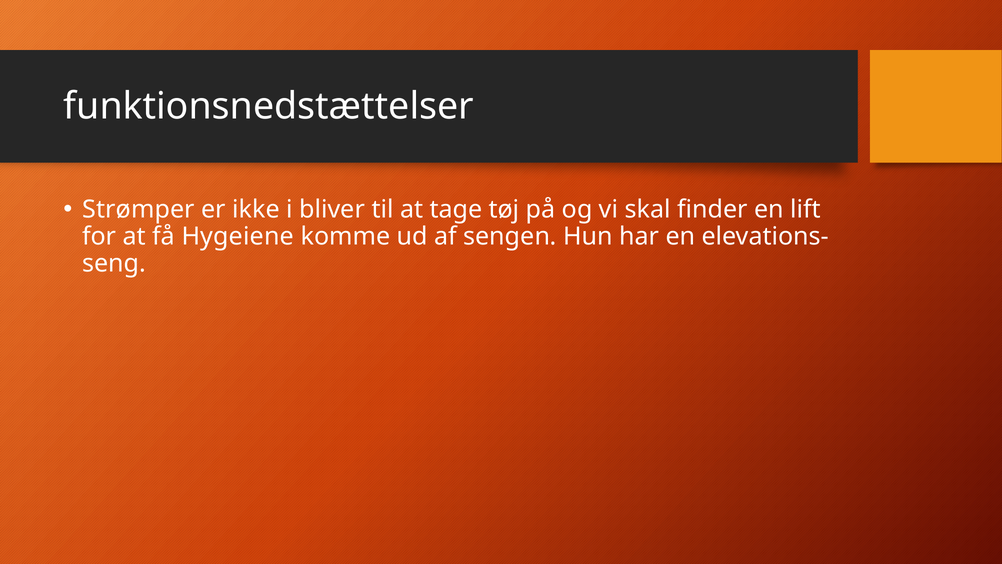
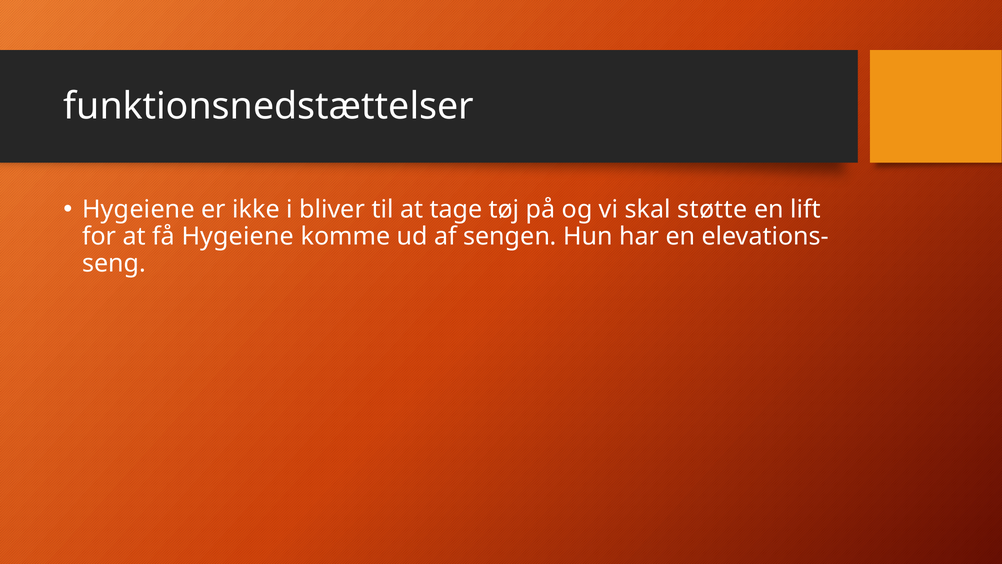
Strømper: Strømper -> Hygeiene (138, 209)
finder: finder -> støtte (712, 209)
